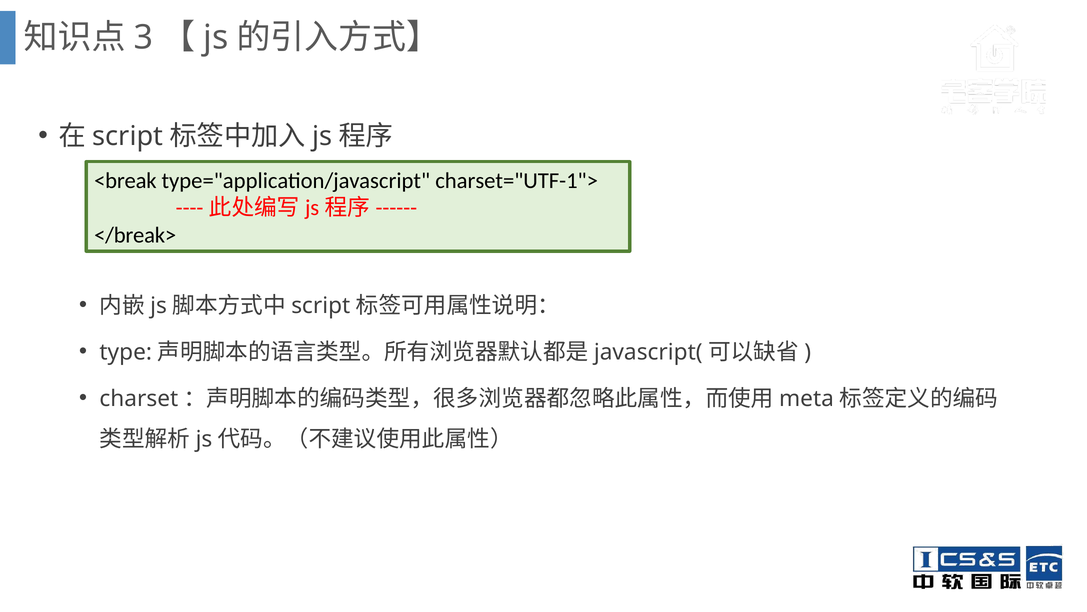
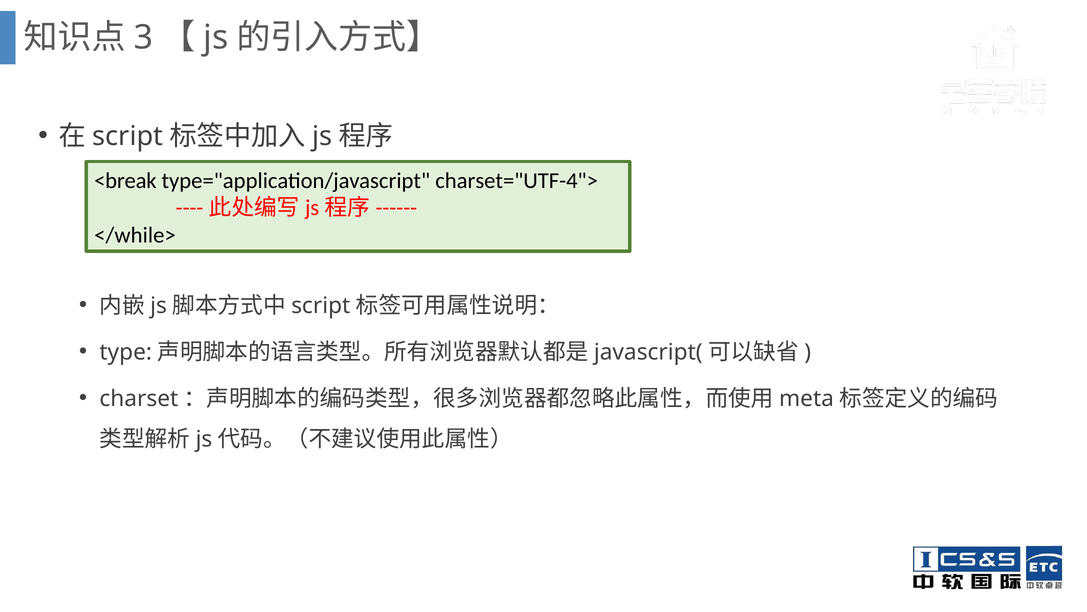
charset="UTF-1">: charset="UTF-1"> -> charset="UTF-4"> (517, 181)
</break>: </break> -> </while> (135, 235)
